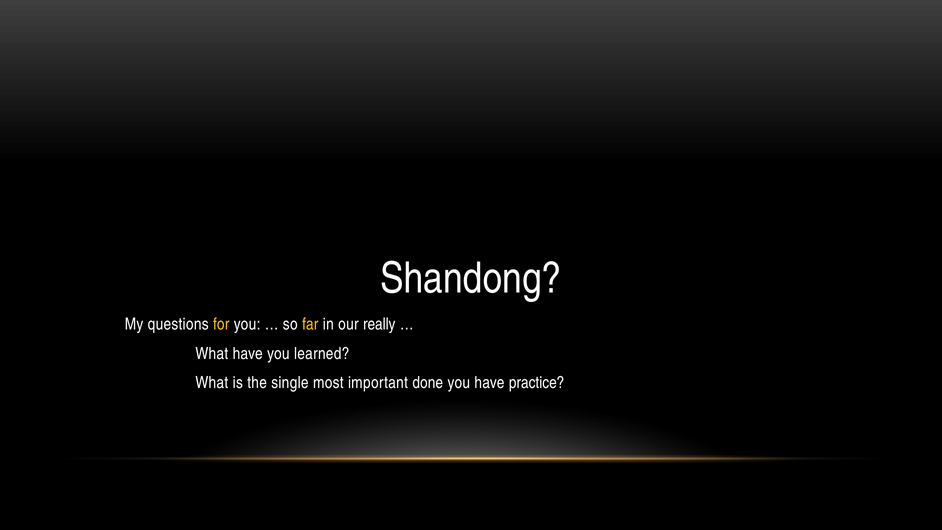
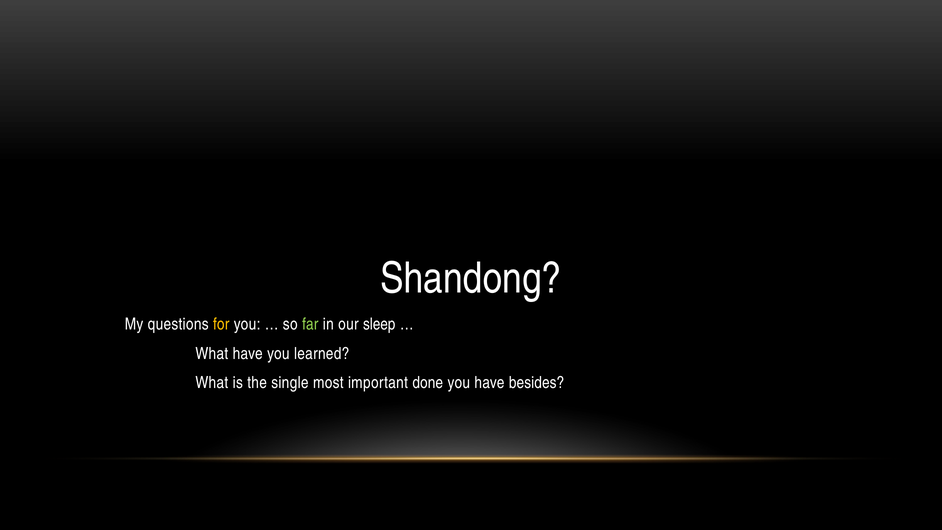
far colour: yellow -> light green (310, 324)
really: really -> sleep (379, 324)
practice: practice -> besides (537, 383)
